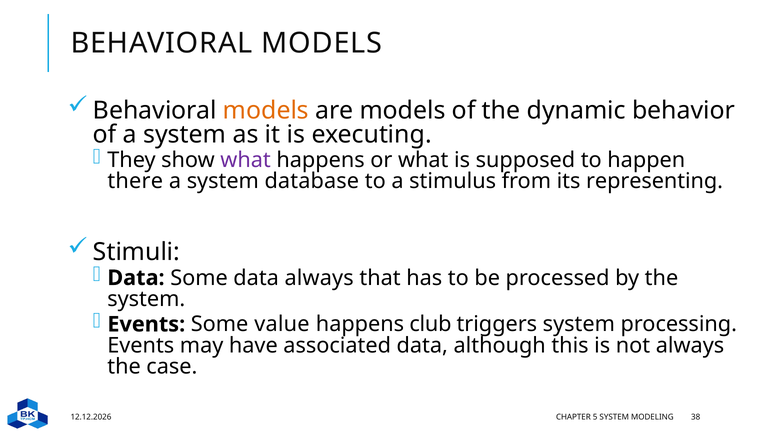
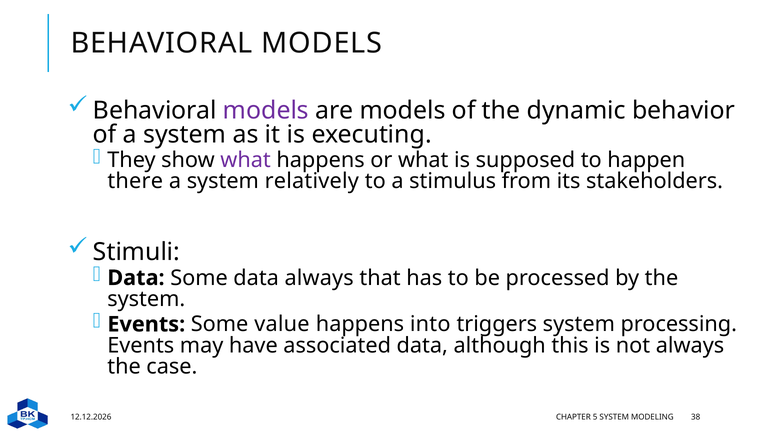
models colour: orange -> purple (266, 111)
database: database -> relatively (312, 182)
representing: representing -> stakeholders (655, 182)
club: club -> into (430, 325)
